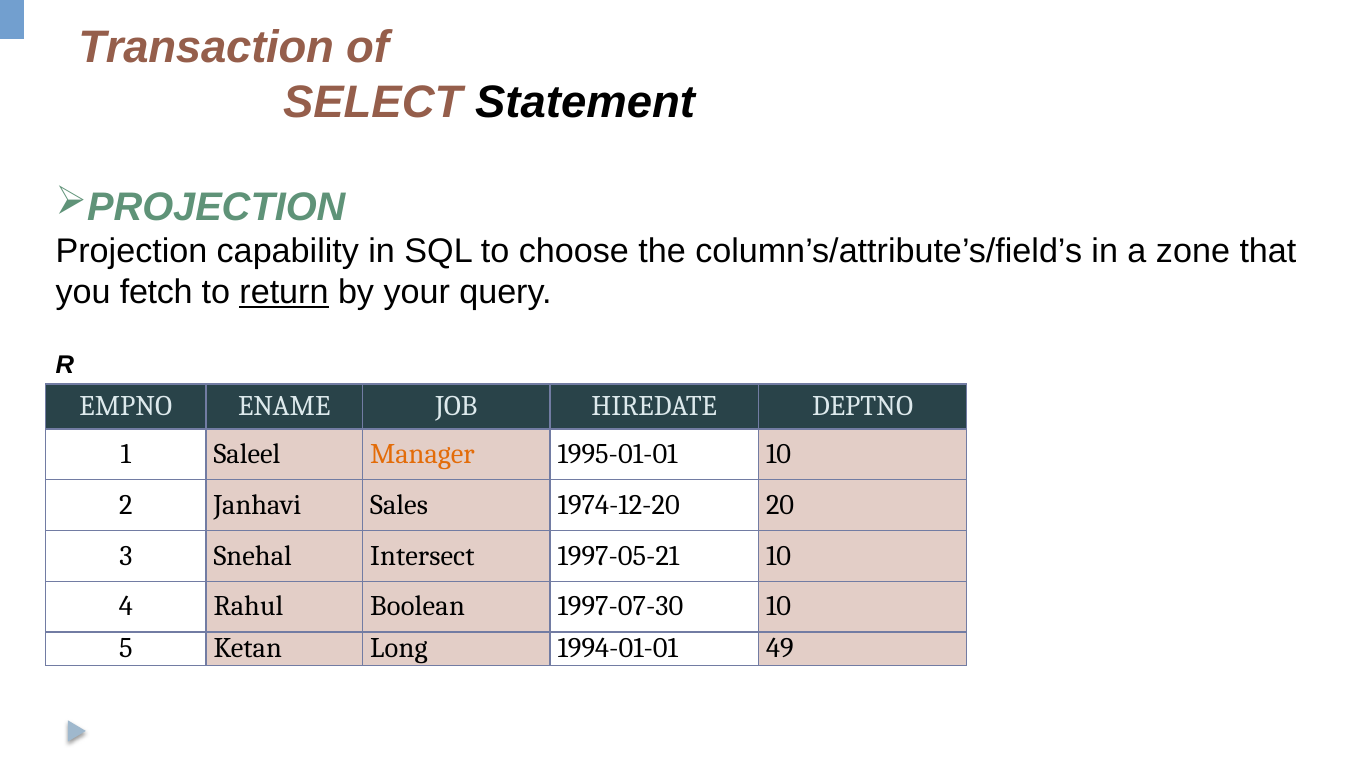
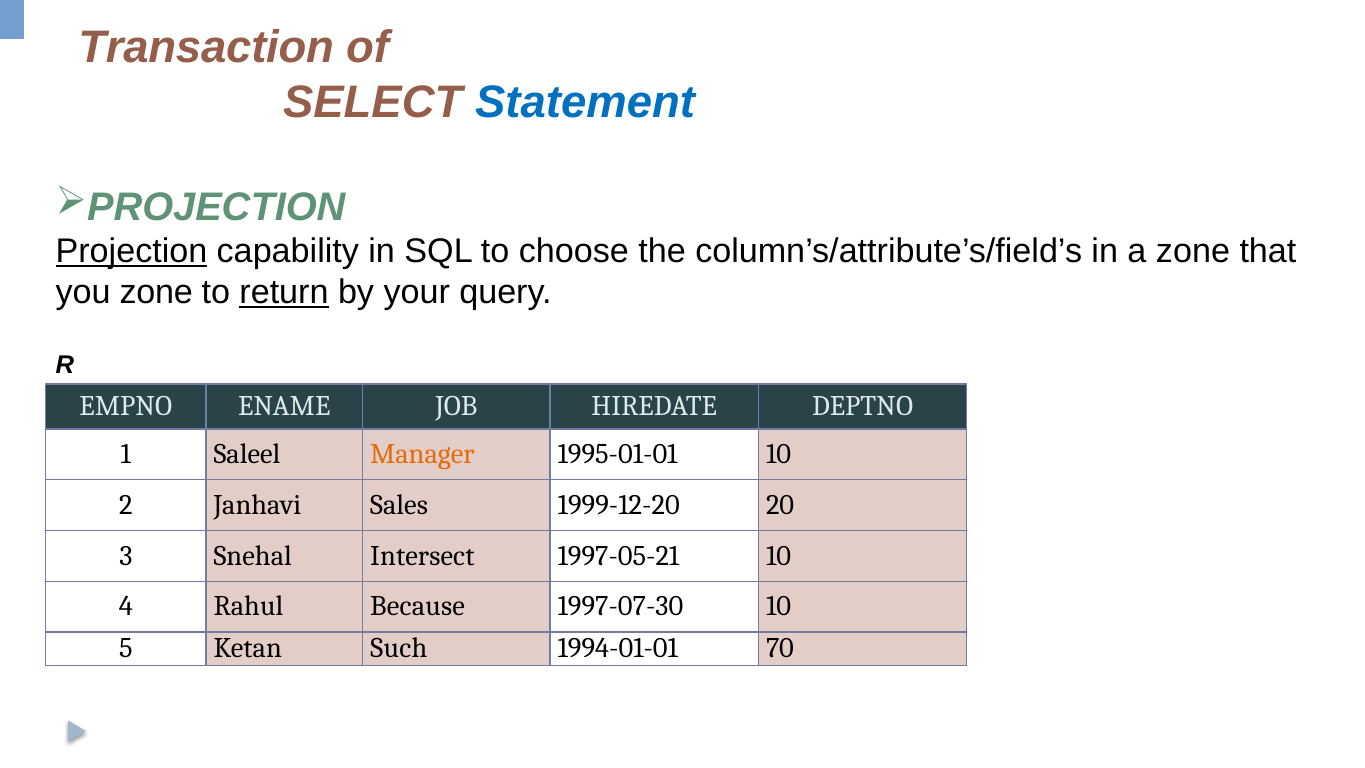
Statement colour: black -> blue (585, 102)
Projection underline: none -> present (131, 251)
you fetch: fetch -> zone (156, 292)
1974-12-20: 1974-12-20 -> 1999-12-20 (619, 505)
Boolean: Boolean -> Because (418, 606)
Long: Long -> Such (399, 648)
49: 49 -> 70 (780, 648)
